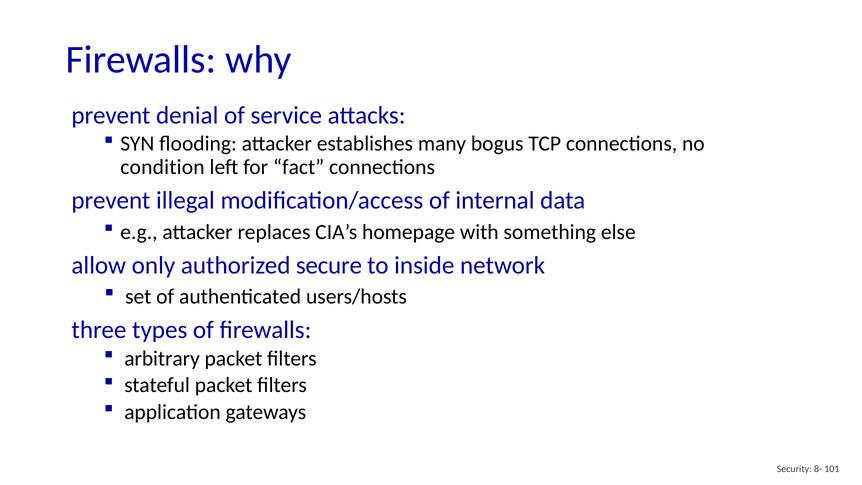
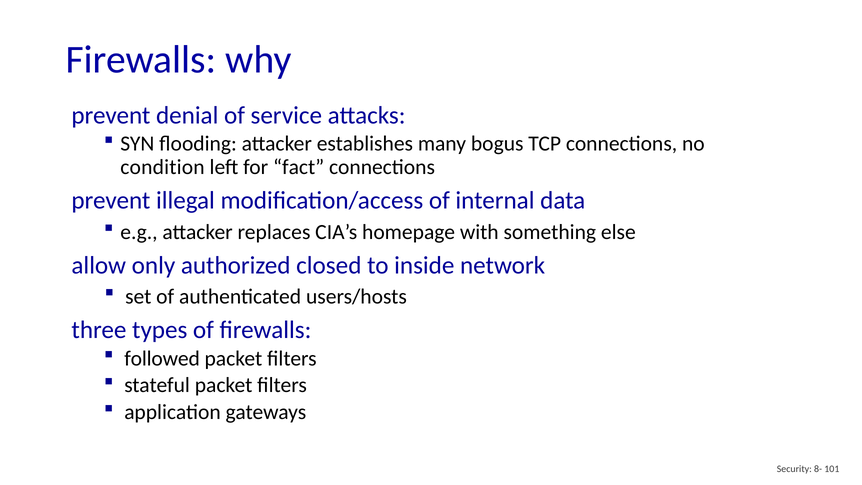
secure: secure -> closed (329, 265)
arbitrary: arbitrary -> followed (162, 358)
